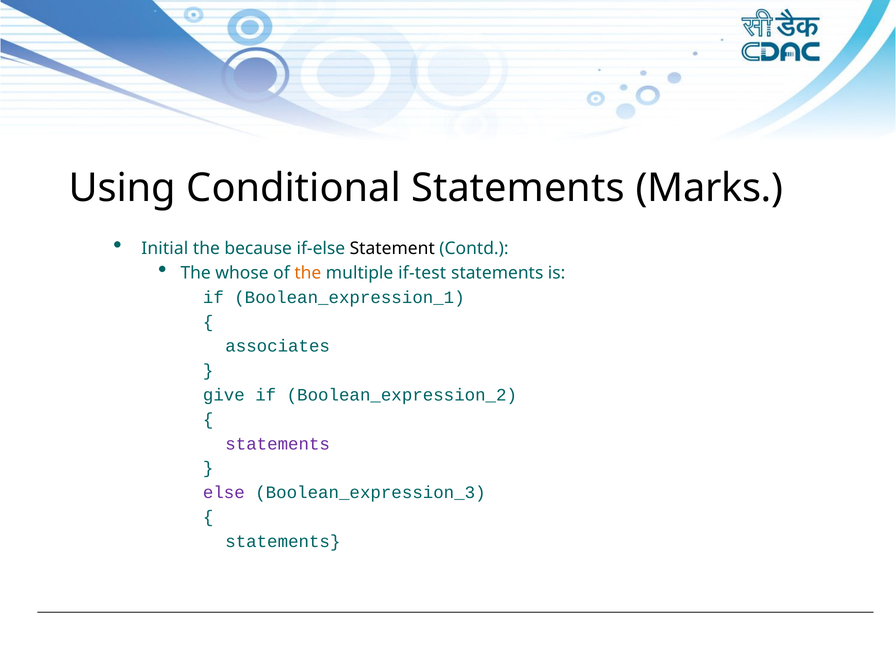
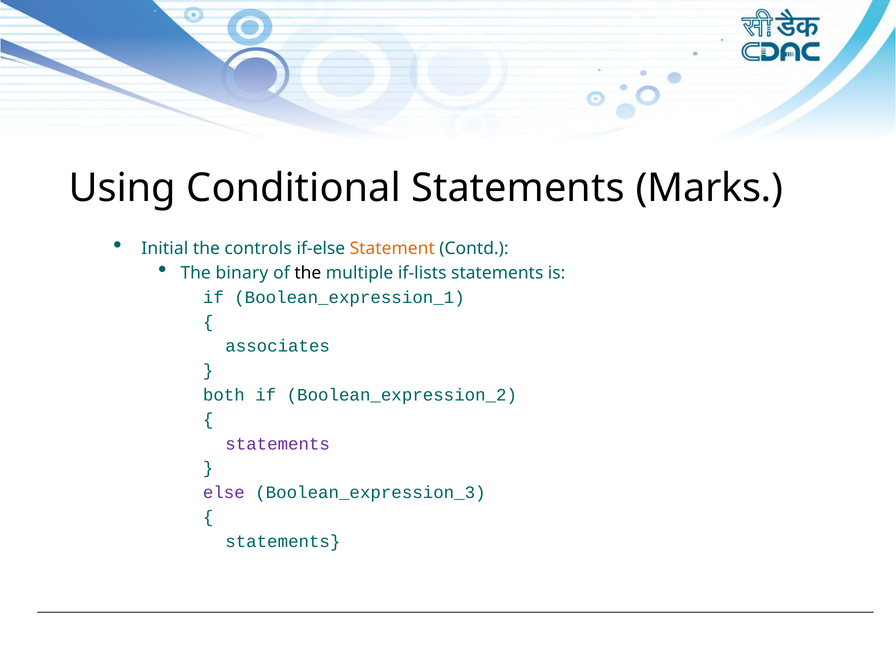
because: because -> controls (258, 249)
Statement colour: black -> orange (392, 249)
whose: whose -> binary (242, 273)
the colour: orange -> black (308, 273)
if-test: if-test -> if-lists (422, 273)
give: give -> both (224, 395)
